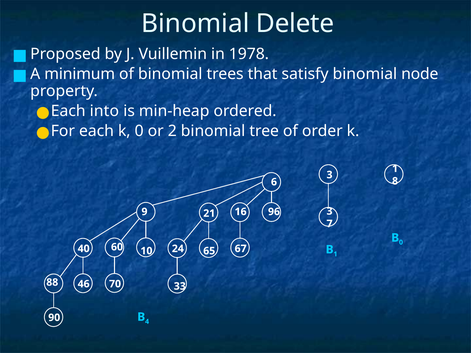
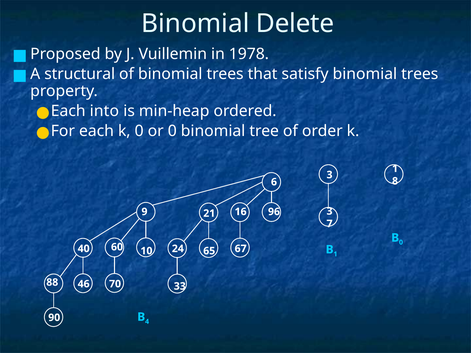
minimum: minimum -> structural (80, 74)
satisfy binomial node: node -> trees (420, 74)
or 2: 2 -> 0 (172, 131)
